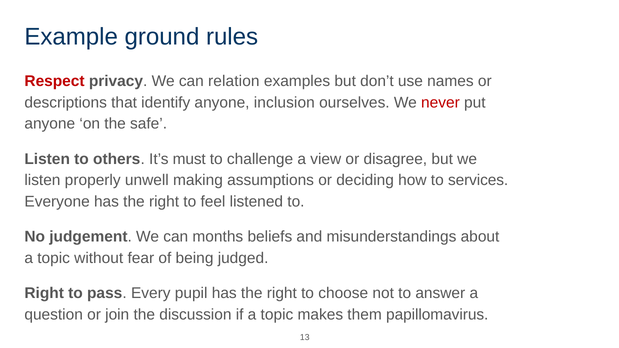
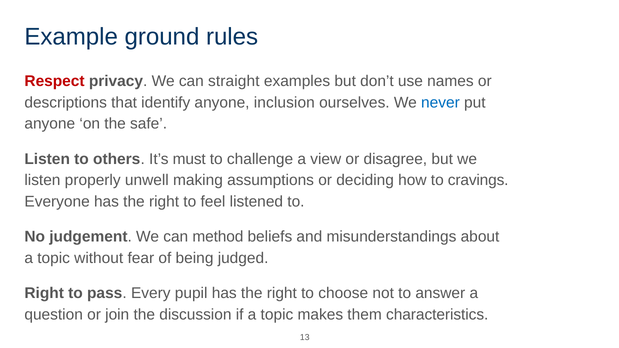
relation: relation -> straight (234, 81)
never colour: red -> blue (440, 103)
services: services -> cravings (478, 180)
months: months -> method (218, 237)
papillomavirus: papillomavirus -> characteristics (437, 315)
